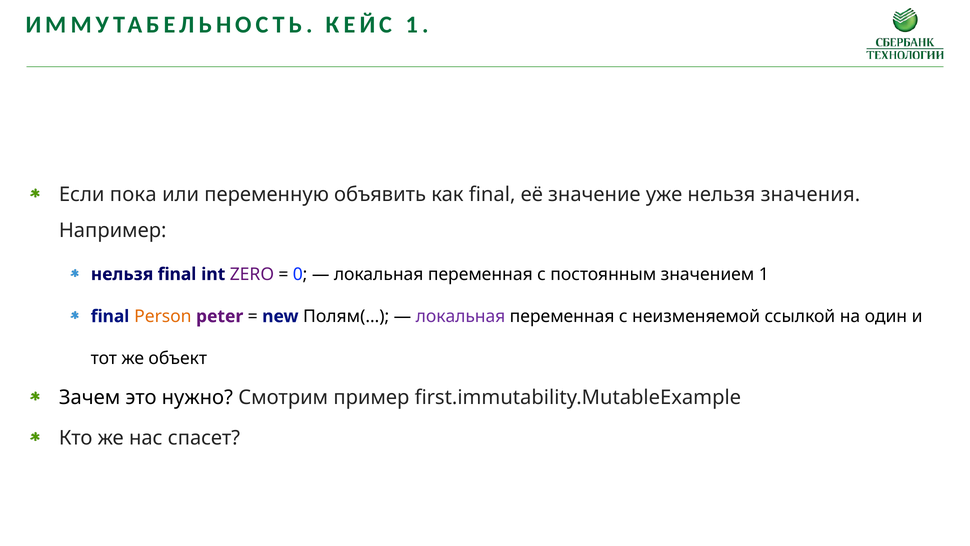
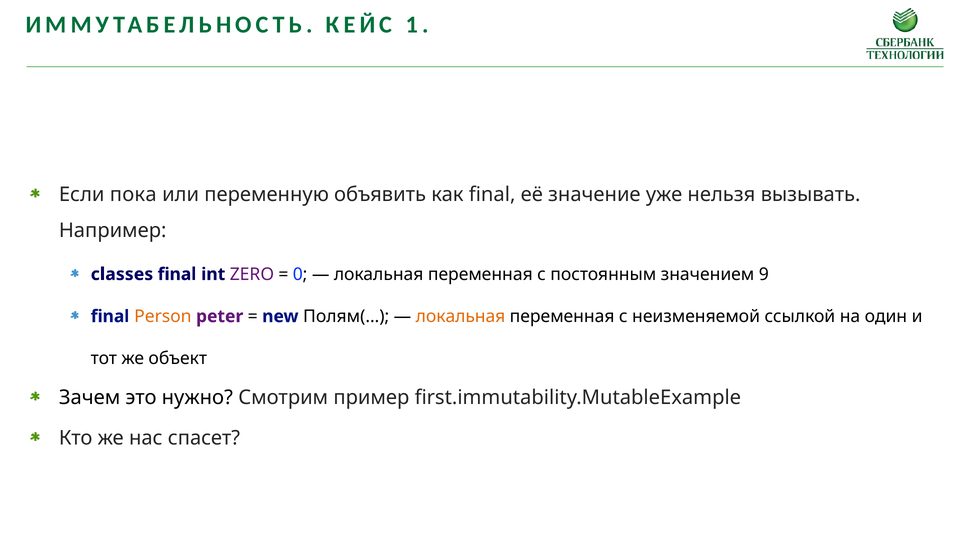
значения: значения -> вызывать (811, 194)
нельзя: нельзя -> classes (122, 274)
значением 1: 1 -> 9 (764, 274)
локальная colour: purple -> orange (461, 316)
